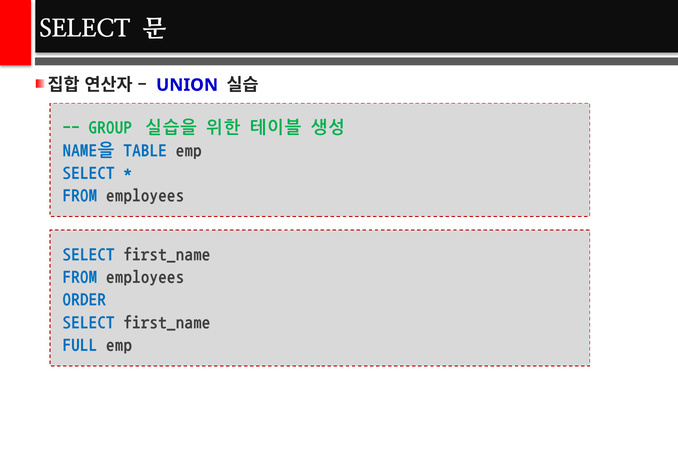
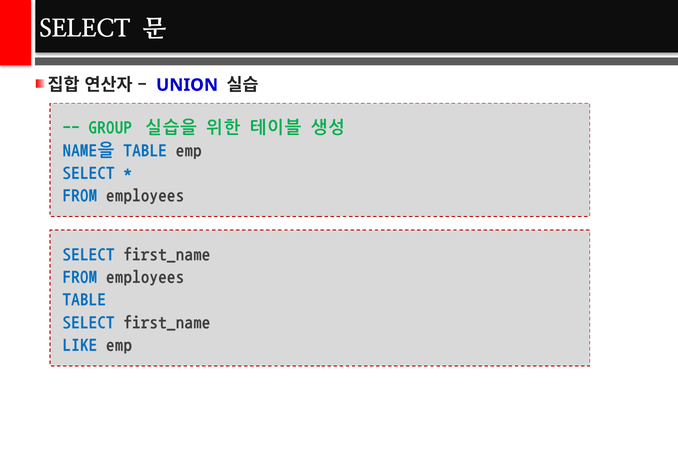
ORDER: ORDER -> TABLE (84, 299)
FULL: FULL -> LIKE (80, 344)
